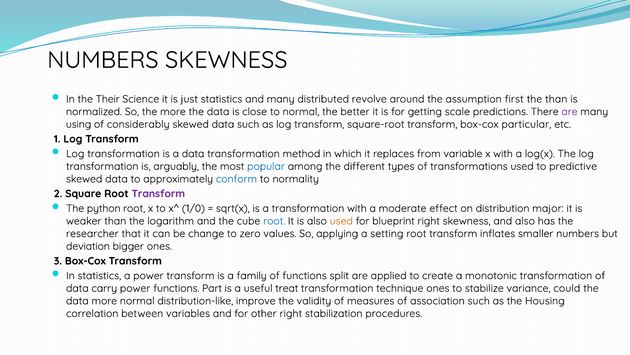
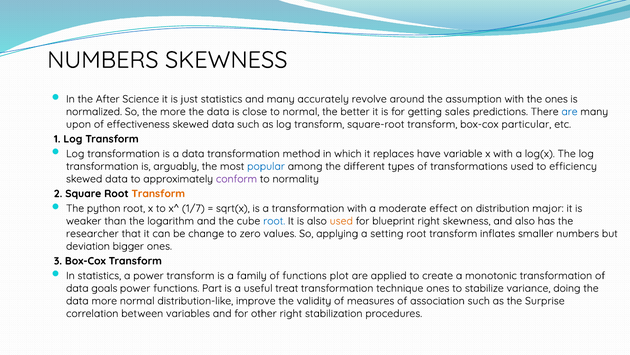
Their: Their -> After (108, 99)
distributed: distributed -> accurately (323, 99)
assumption first: first -> with (514, 99)
the than: than -> ones (556, 99)
scale: scale -> sales (457, 111)
are colour: purple -> blue (570, 111)
using: using -> upon (78, 124)
considerably: considerably -> effectiveness (138, 124)
from: from -> have (429, 153)
predictive: predictive -> efficiency (573, 166)
conform colour: blue -> purple (236, 179)
Transform colour: purple -> orange (158, 193)
1/0: 1/0 -> 1/7 (193, 208)
split: split -> plot (339, 275)
carry: carry -> goals (104, 288)
could: could -> doing (567, 288)
Housing: Housing -> Surprise (545, 300)
